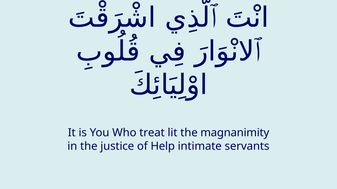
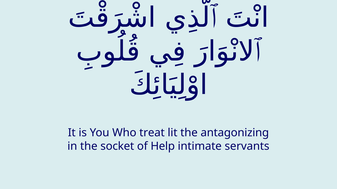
magnanimity: magnanimity -> antagonizing (235, 133)
justice: justice -> socket (117, 147)
